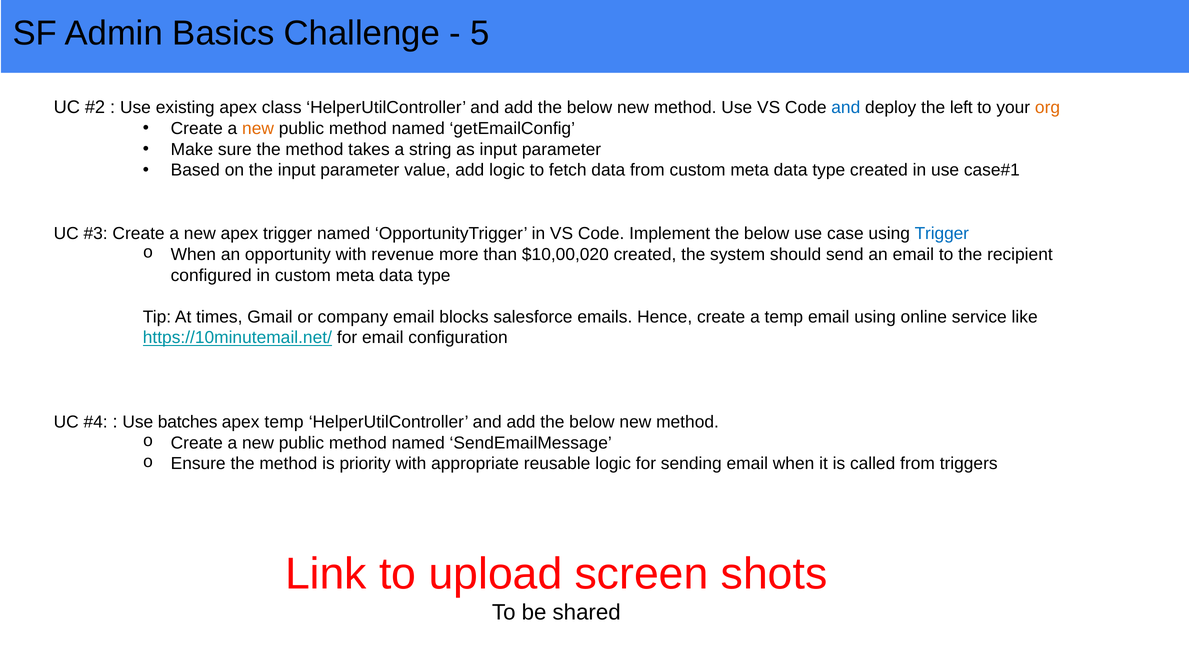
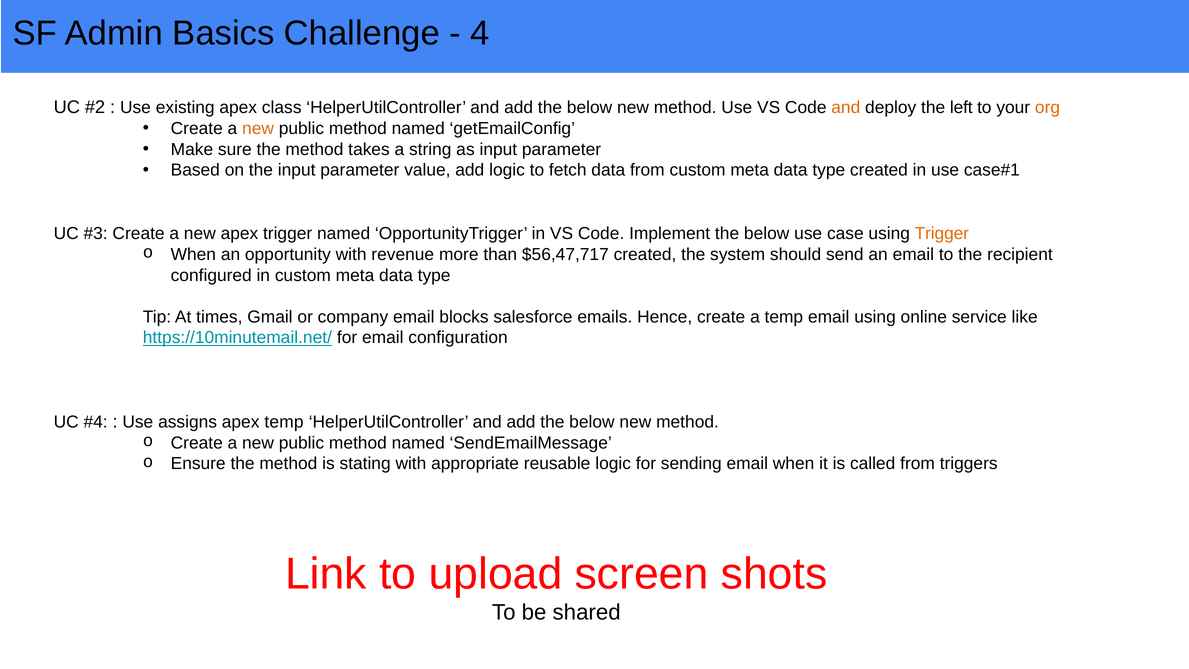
5: 5 -> 4 (480, 33)
and colour: blue -> orange (846, 108)
Trigger colour: blue -> orange (942, 234)
$10,00,020: $10,00,020 -> $56,47,717 (565, 254)
batches: batches -> assigns (188, 422)
priority: priority -> stating (365, 464)
